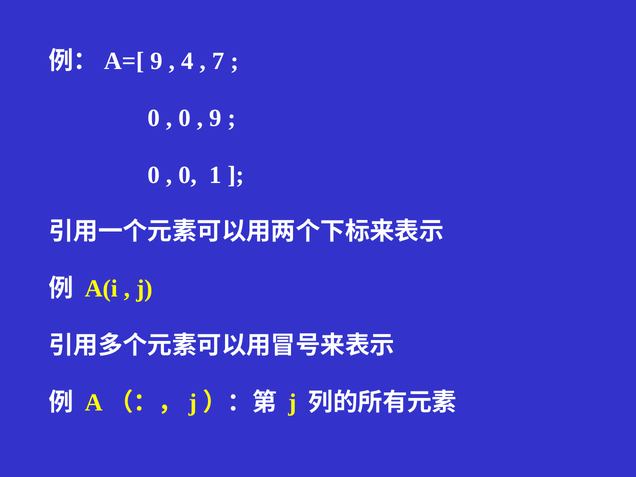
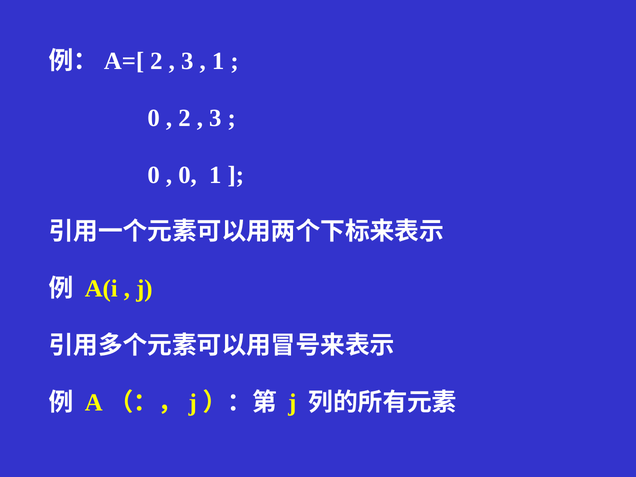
9: 9 -> 2 (156, 61)
4: 4 -> 3 (187, 61)
7: 7 -> 1 (218, 61)
0: 0 -> 2 (184, 118)
9: 9 -> 3 (215, 118)
